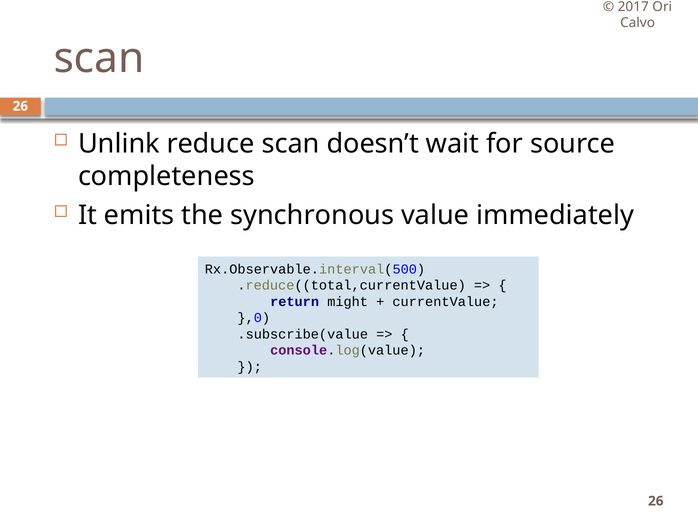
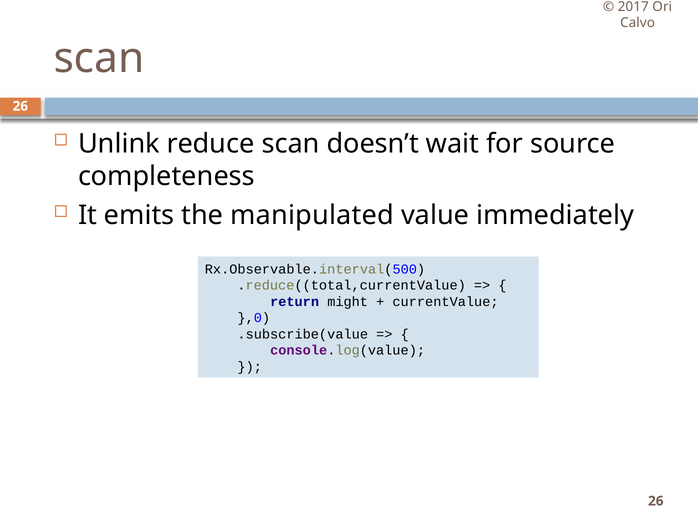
synchronous: synchronous -> manipulated (312, 216)
